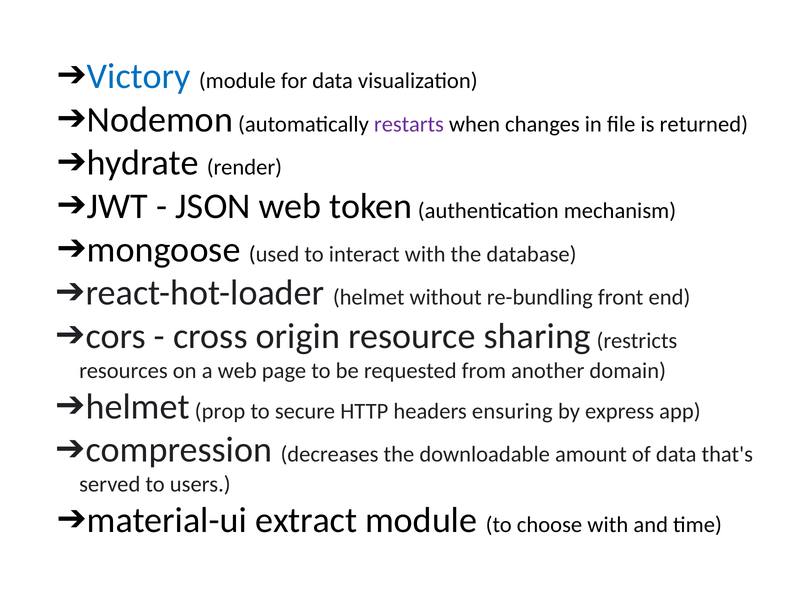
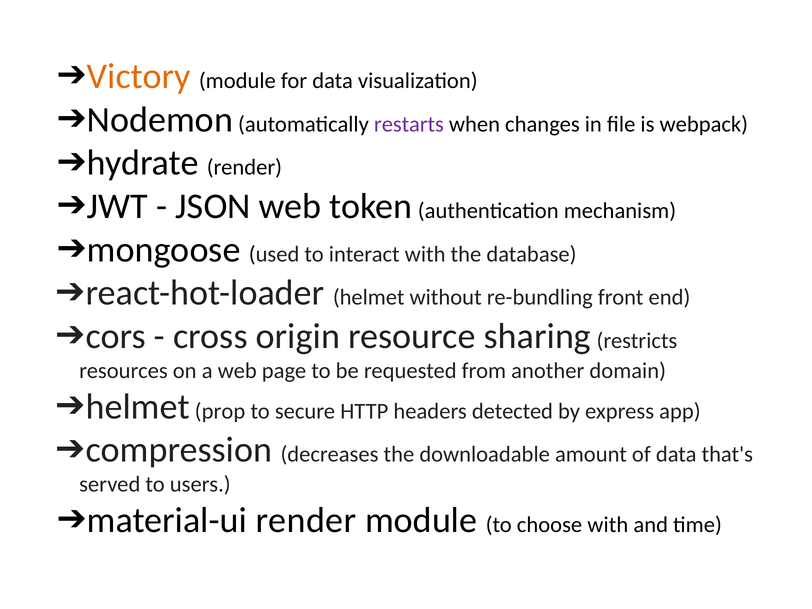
Victory colour: blue -> orange (139, 76)
returned: returned -> webpack (704, 124)
ensuring: ensuring -> detected (512, 411)
material-ui extract: extract -> render (306, 520)
